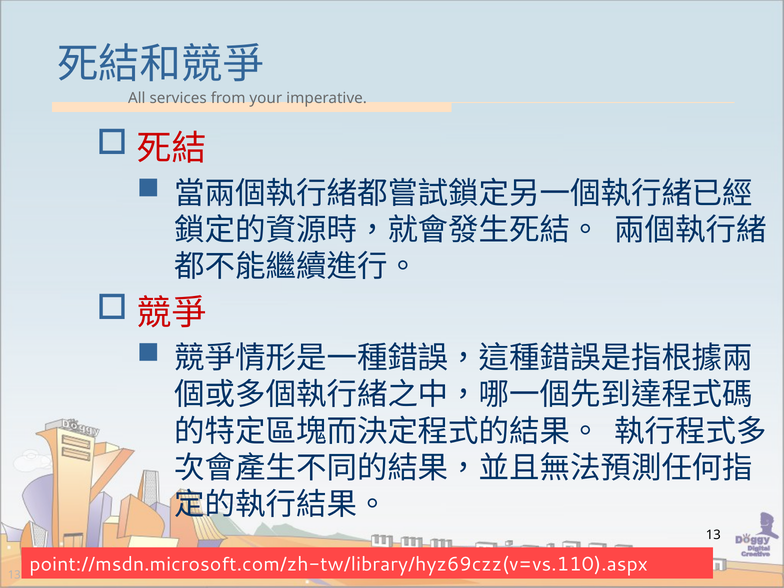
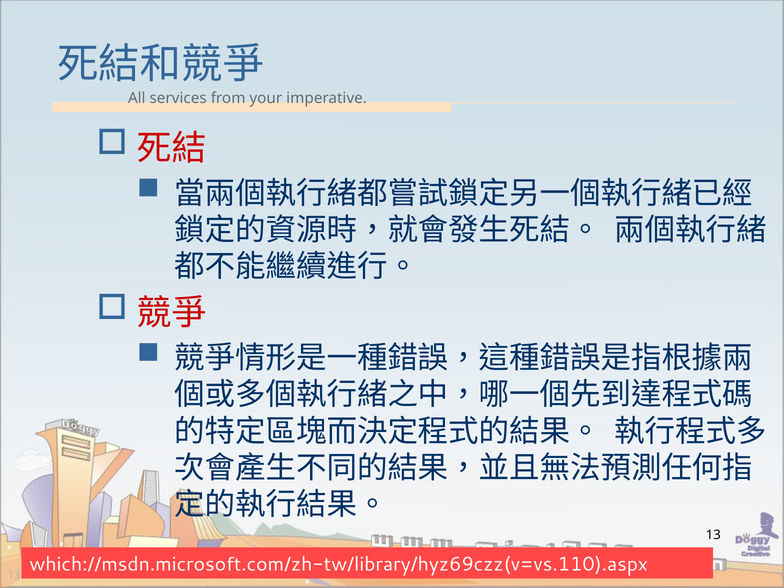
point://msdn.microsoft.com/zh-tw/library/hyz69czz(v=vs.110).aspx: point://msdn.microsoft.com/zh-tw/library/hyz69czz(v=vs.110).aspx -> which://msdn.microsoft.com/zh-tw/library/hyz69czz(v=vs.110).aspx (339, 564)
